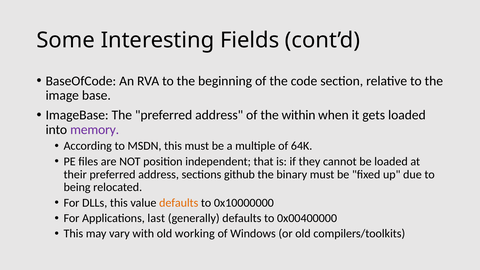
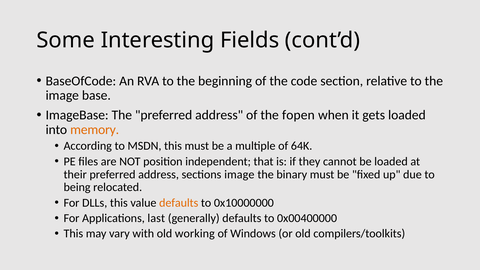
within: within -> fopen (298, 115)
memory colour: purple -> orange (95, 130)
sections github: github -> image (239, 174)
